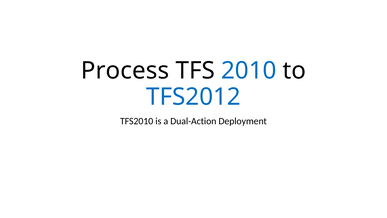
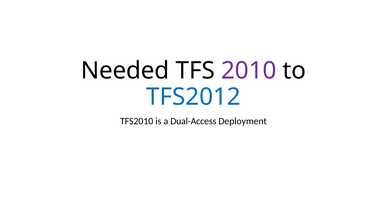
Process: Process -> Needed (125, 71)
2010 colour: blue -> purple (249, 71)
Dual-Action: Dual-Action -> Dual-Access (193, 121)
